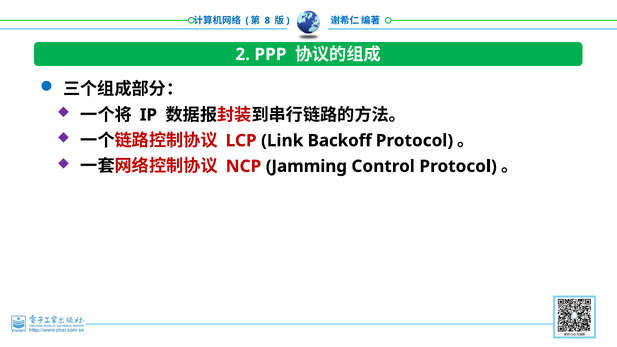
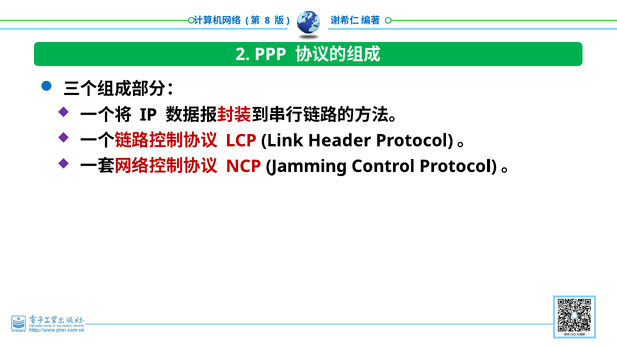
Backoff: Backoff -> Header (340, 141)
